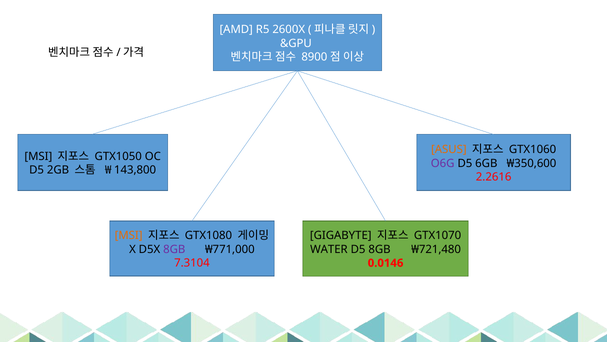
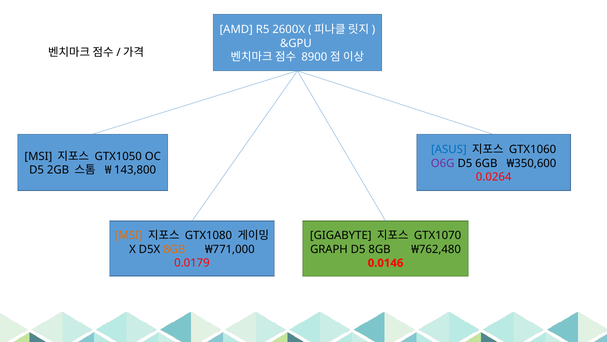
ASUS colour: orange -> blue (449, 149)
2.2616: 2.2616 -> 0.0264 (494, 177)
8GB colour: purple -> orange (174, 249)
WATER: WATER -> GRAPH (329, 249)
₩721,480: ₩721,480 -> ₩762,480 (436, 249)
7.3104: 7.3104 -> 0.0179 (192, 263)
